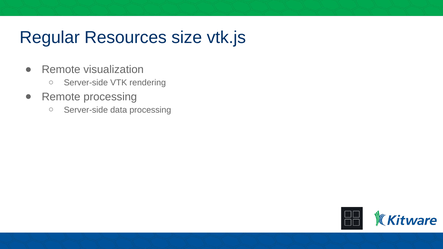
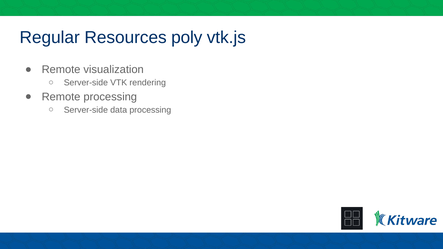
size: size -> poly (187, 38)
